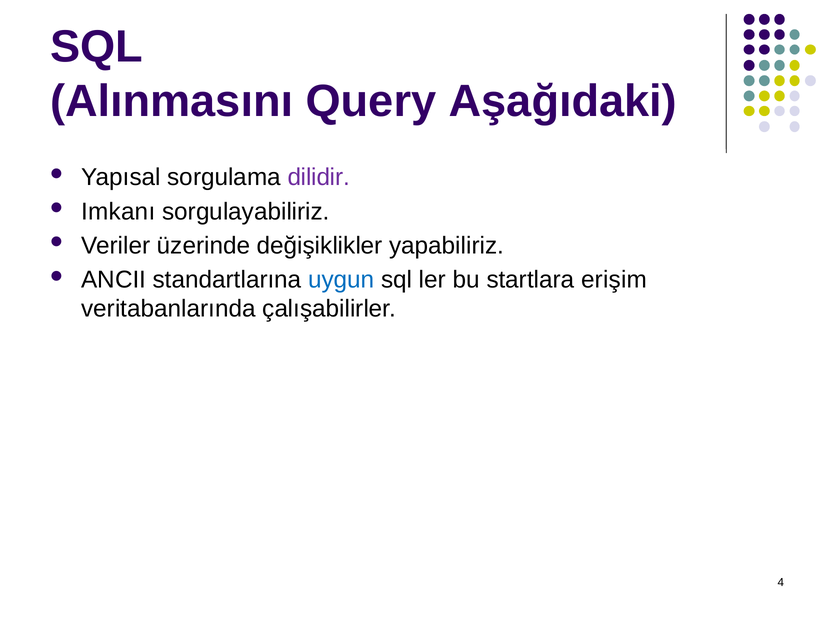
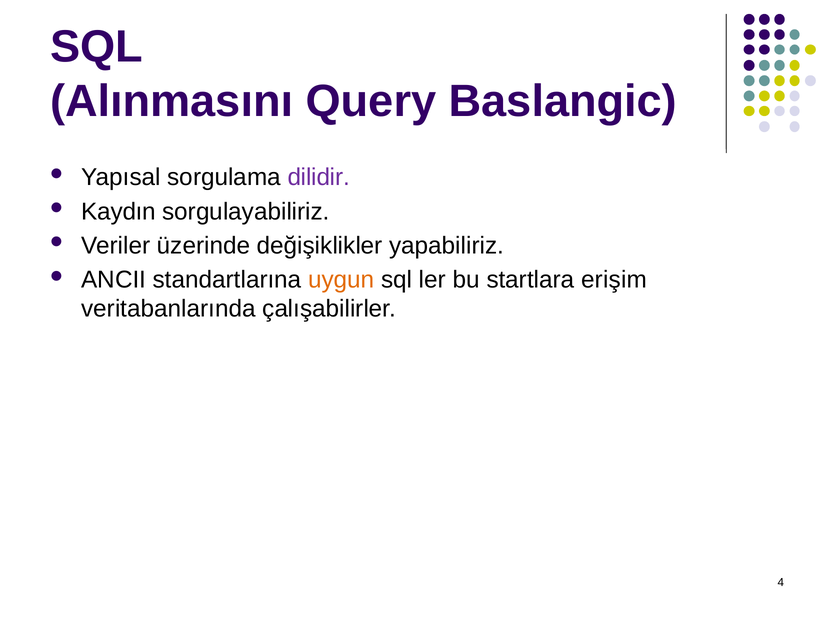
Aşağıdaki: Aşağıdaki -> Baslangic (563, 101)
Imkanı: Imkanı -> Kaydın (119, 211)
uygun colour: blue -> orange (341, 279)
